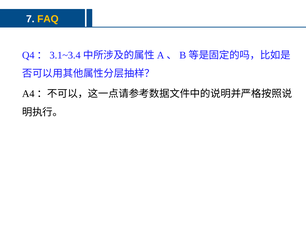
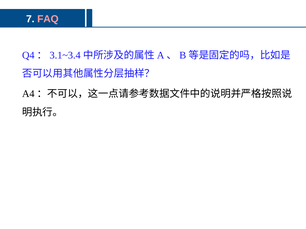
FAQ colour: yellow -> pink (48, 19)
